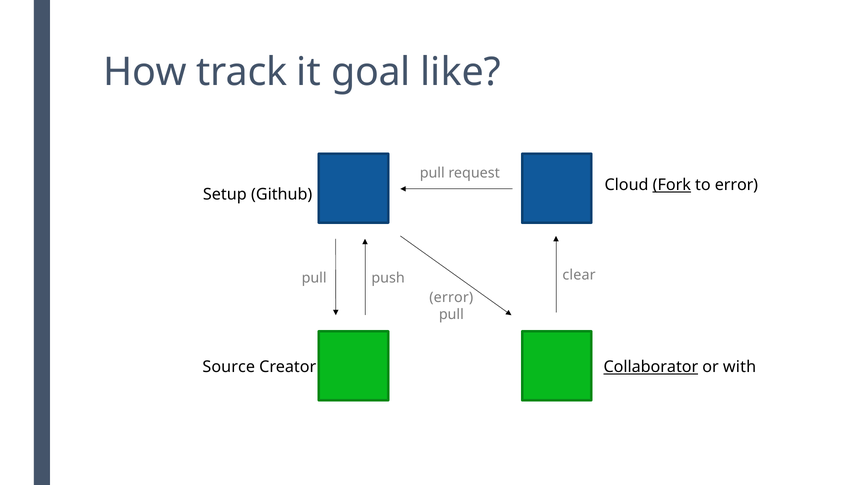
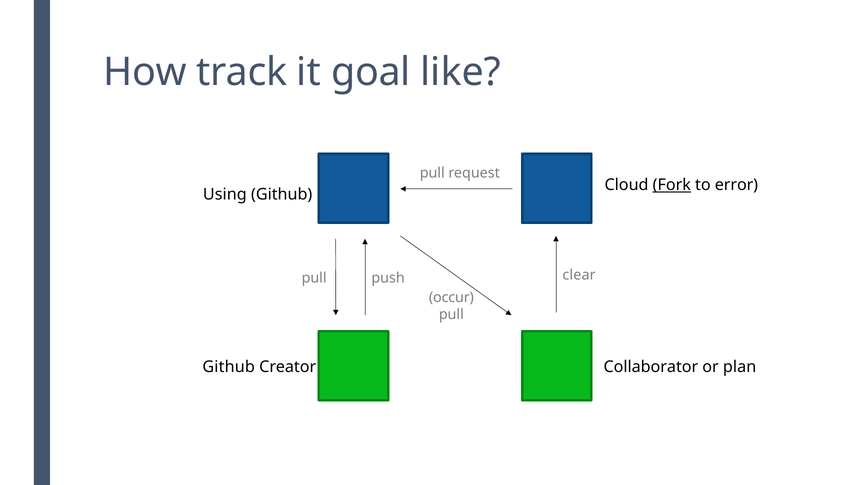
Setup: Setup -> Using (225, 194)
error: error -> occur (451, 297)
Source: Source -> Github (229, 366)
Collaborator underline: present -> none (651, 366)
with: with -> plan (740, 366)
